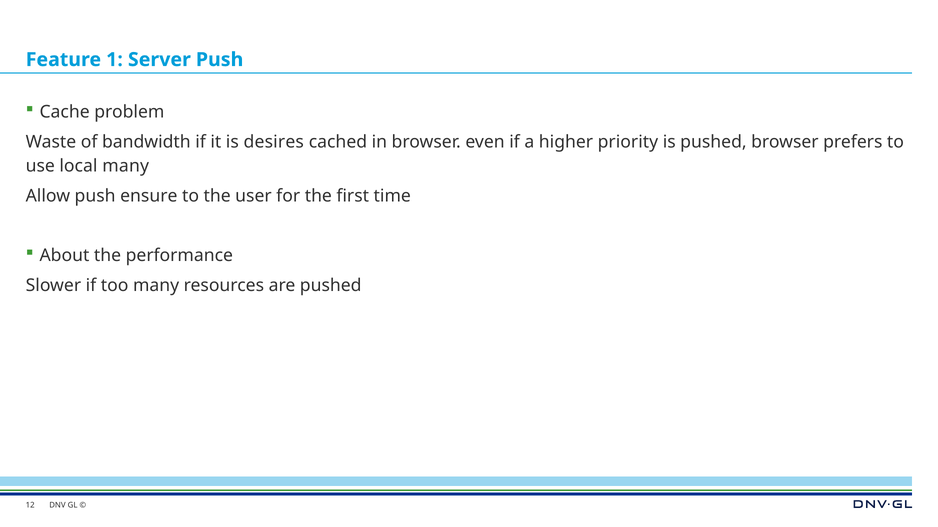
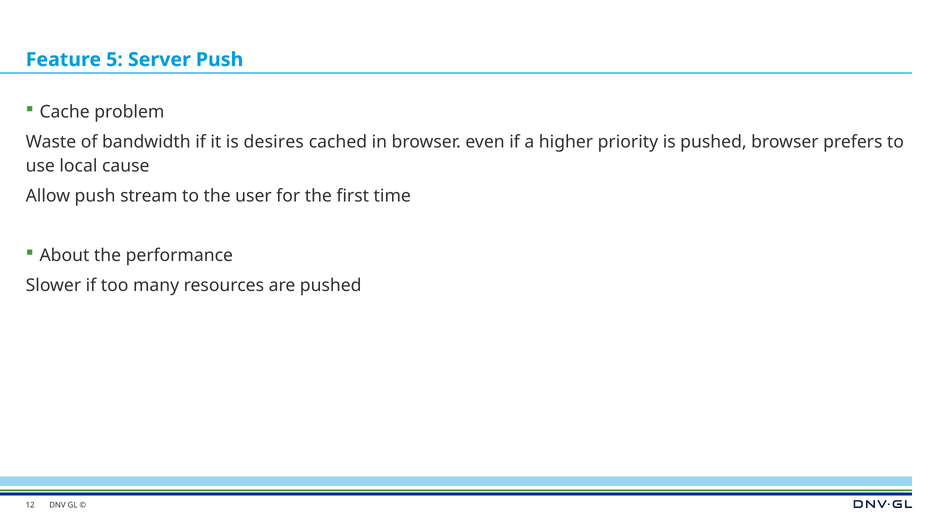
1: 1 -> 5 (115, 60)
local many: many -> cause (126, 166)
ensure: ensure -> stream (149, 196)
